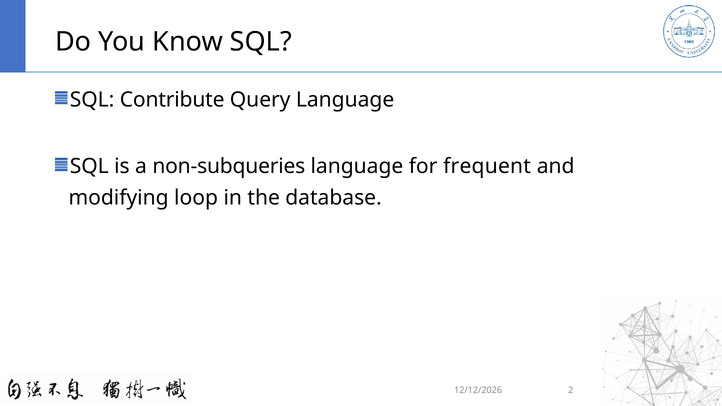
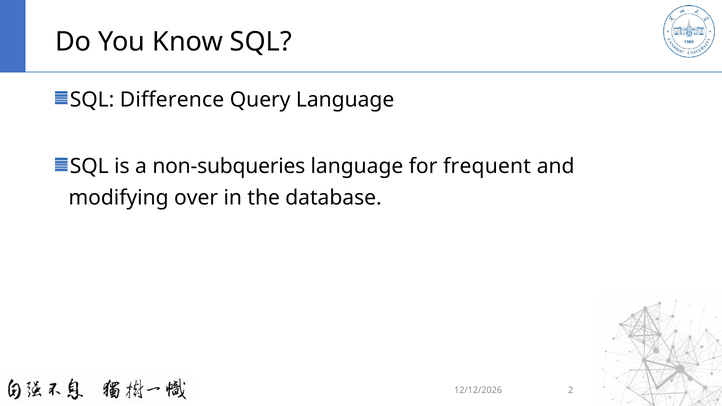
Contribute: Contribute -> Difference (172, 100)
loop: loop -> over (196, 198)
